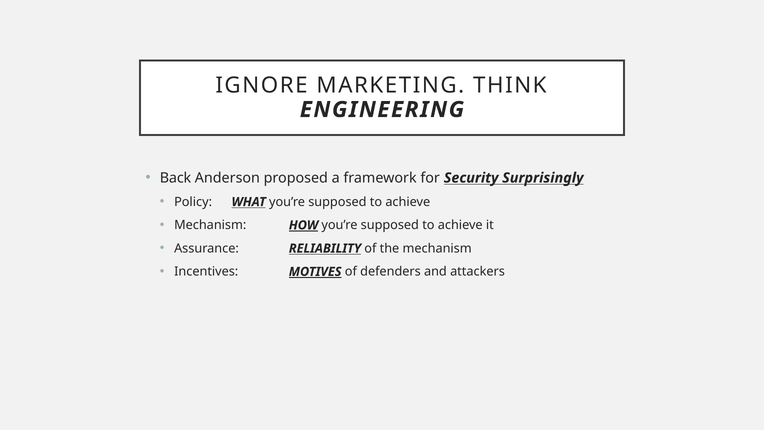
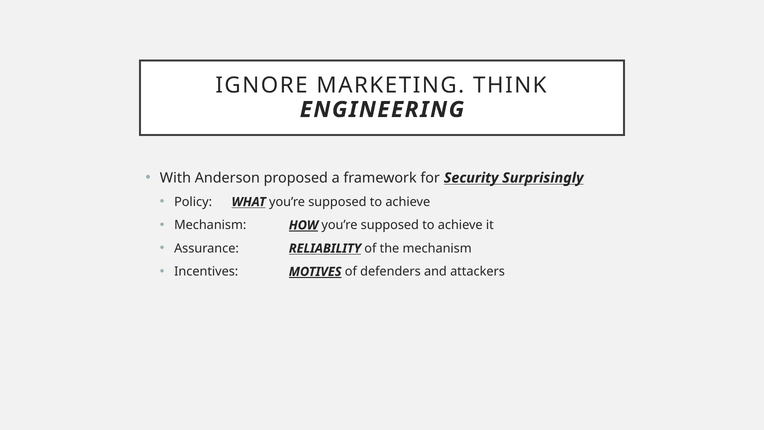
Back: Back -> With (175, 178)
